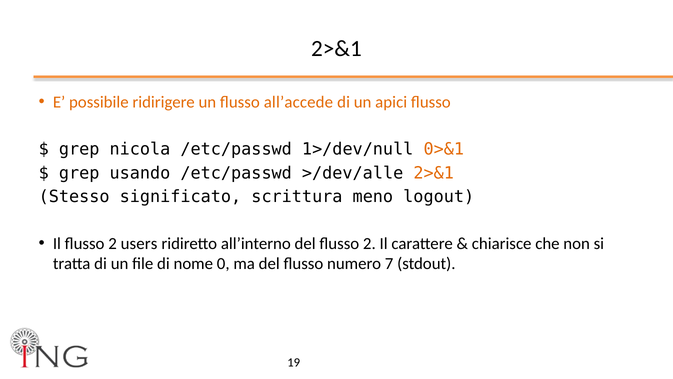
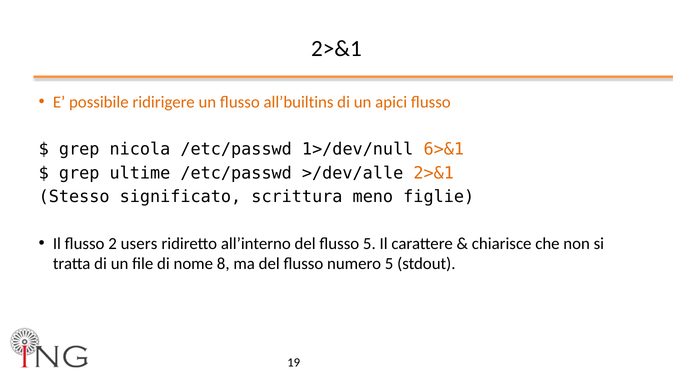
all’accede: all’accede -> all’builtins (299, 102)
0>&1: 0>&1 -> 6>&1 (444, 149)
usando: usando -> ultime (140, 173)
logout: logout -> figlie (439, 196)
del flusso 2: 2 -> 5 (369, 243)
0: 0 -> 8 (223, 264)
numero 7: 7 -> 5 (389, 264)
